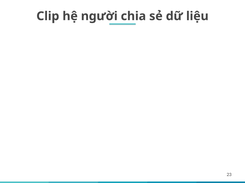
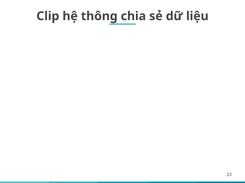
người: người -> thông (99, 16)
